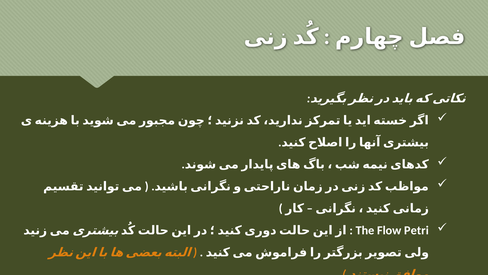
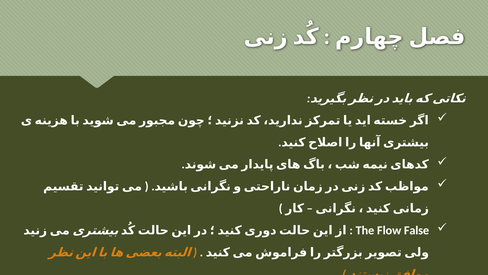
Petri: Petri -> False (417, 230)
